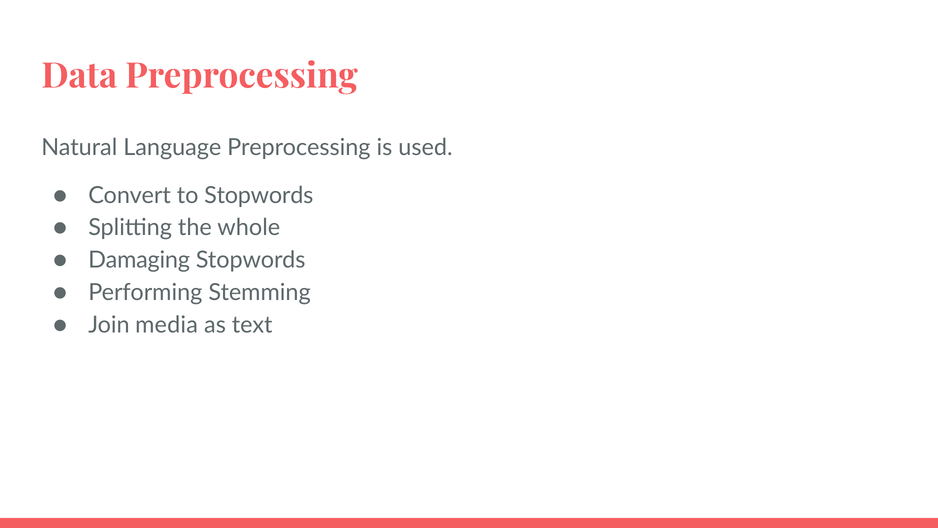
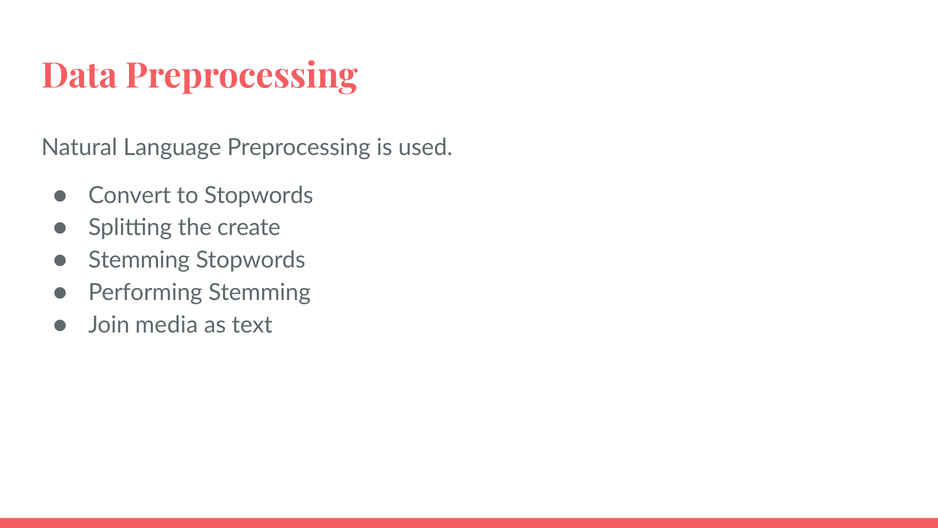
whole: whole -> create (249, 228)
Damaging: Damaging -> Stemming (139, 260)
